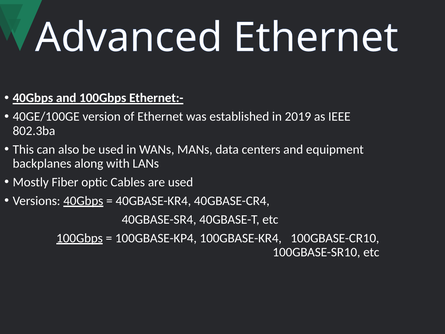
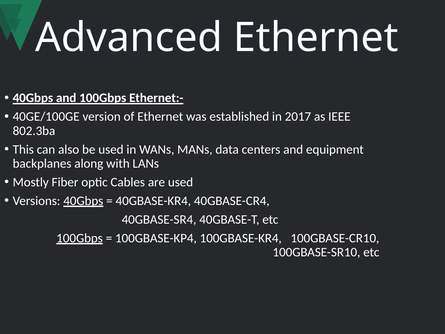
2019: 2019 -> 2017 (298, 117)
